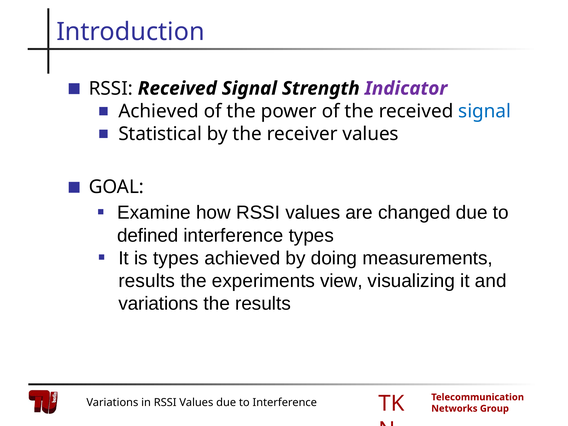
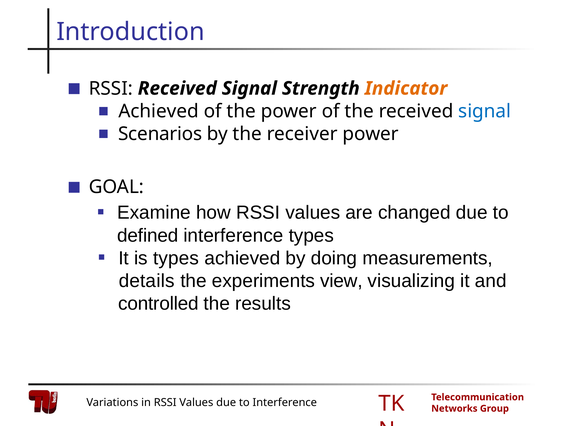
Indicator colour: purple -> orange (406, 88)
Statistical: Statistical -> Scenarios (160, 134)
receiver values: values -> power (371, 134)
results: results -> details (147, 281)
variations: variations -> controlled (158, 304)
